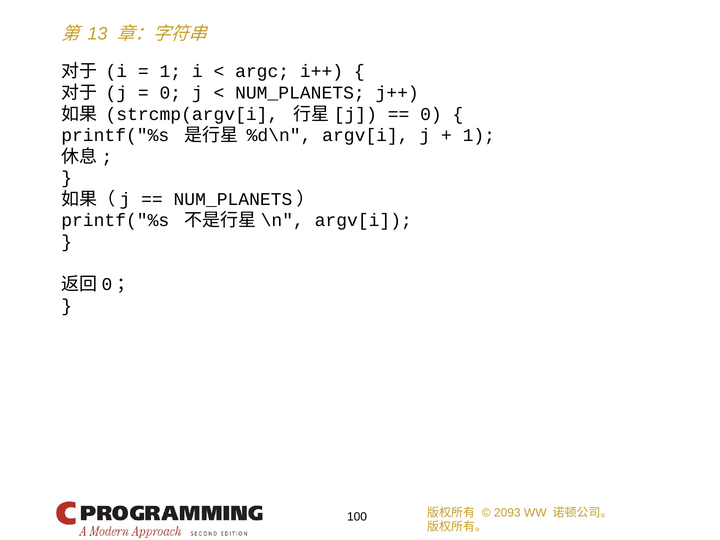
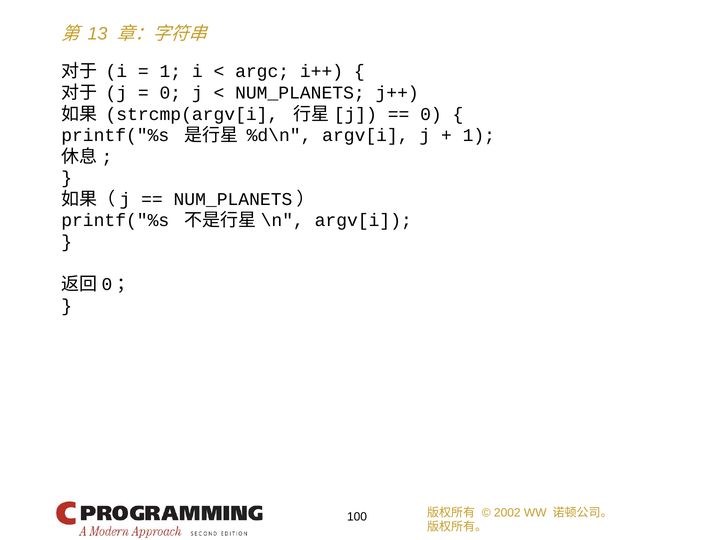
2093: 2093 -> 2002 (507, 513)
